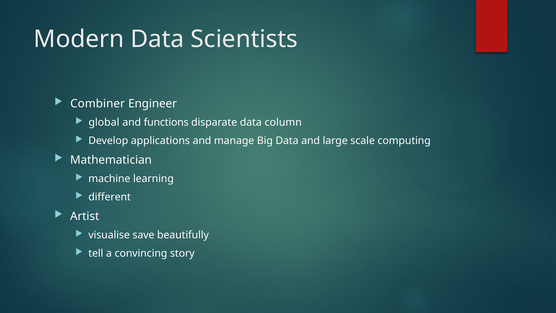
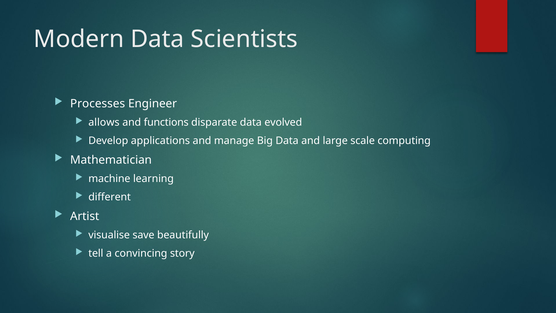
Combiner: Combiner -> Processes (98, 103)
global: global -> allows (104, 122)
column: column -> evolved (283, 122)
